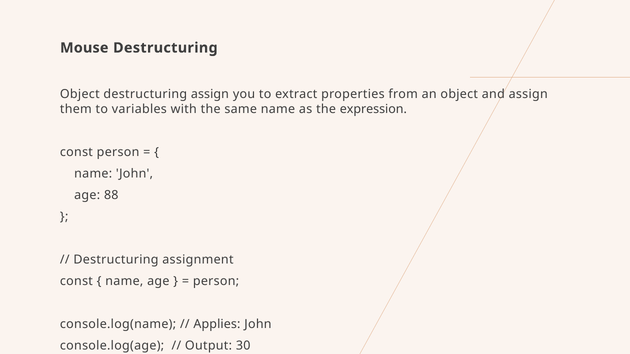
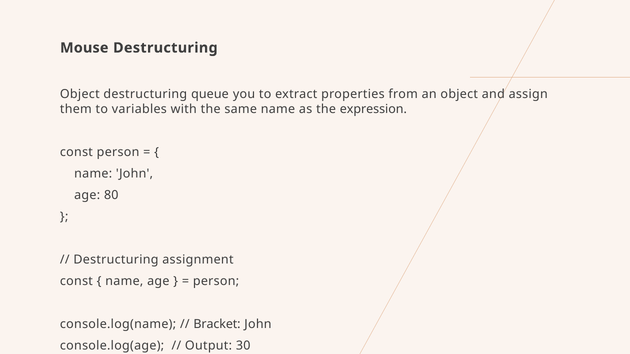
destructuring assign: assign -> queue (210, 94)
88: 88 -> 80 (111, 195)
Applies: Applies -> Bracket (217, 324)
